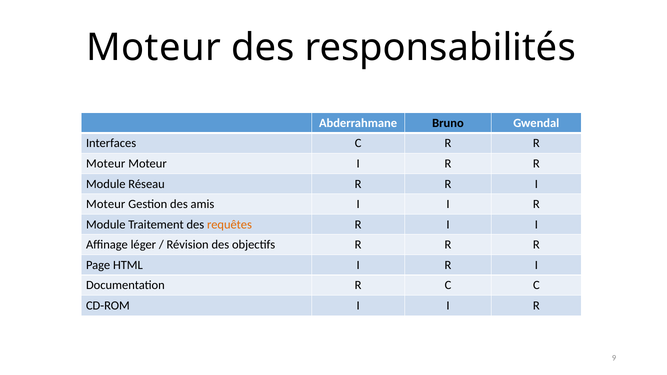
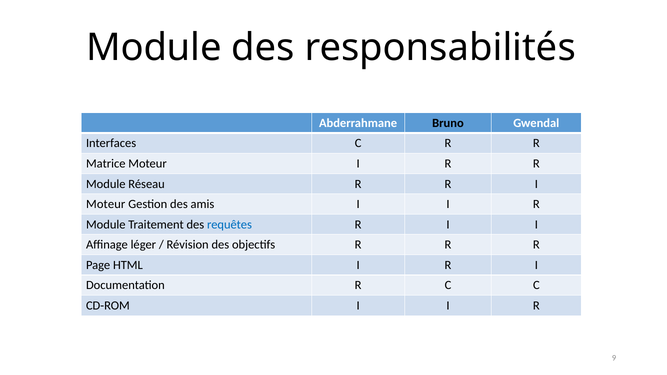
Moteur: Moteur -> Module (154, 48)
Moteur: Moteur -> Matrice (106, 164)
requêtes colour: orange -> blue (229, 225)
